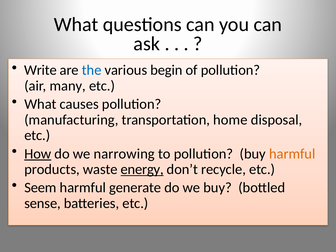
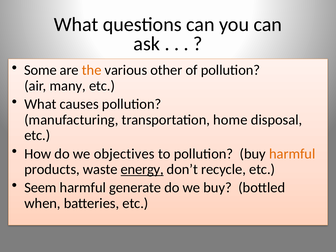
Write: Write -> Some (40, 70)
the colour: blue -> orange (92, 70)
begin: begin -> other (166, 70)
How underline: present -> none (38, 154)
narrowing: narrowing -> objectives (124, 154)
sense: sense -> when (42, 203)
